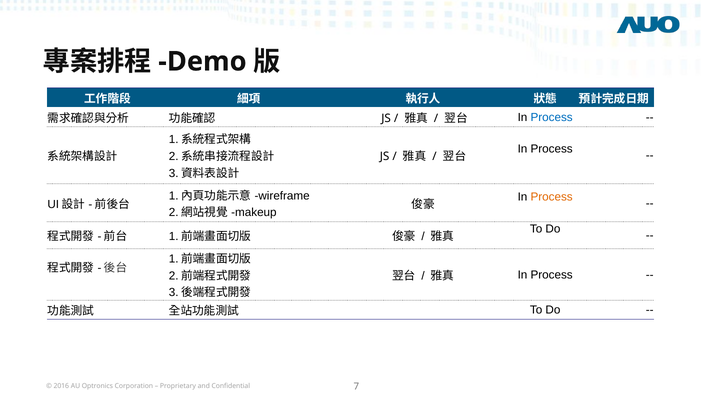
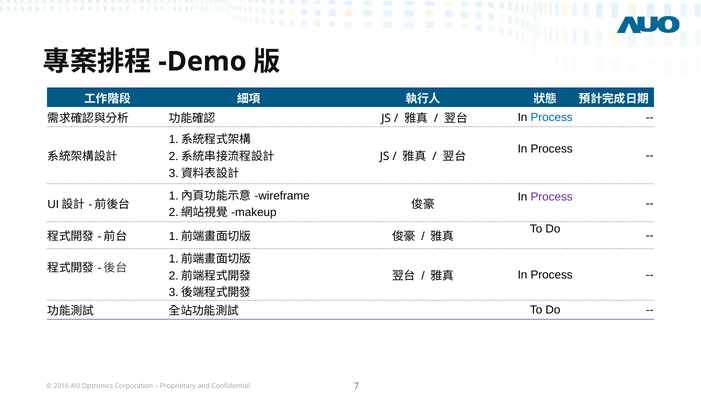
Process colour: orange -> purple (552, 197)
